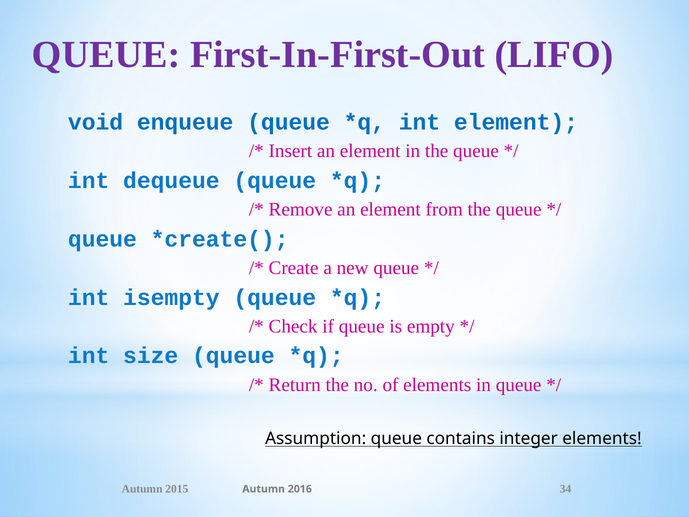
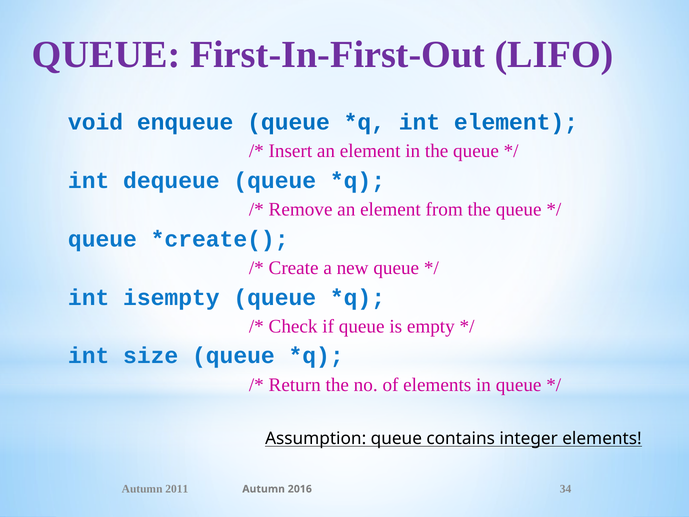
2015: 2015 -> 2011 (177, 489)
